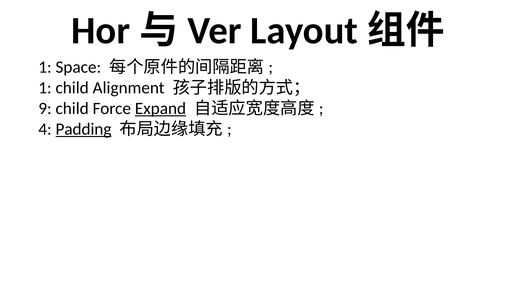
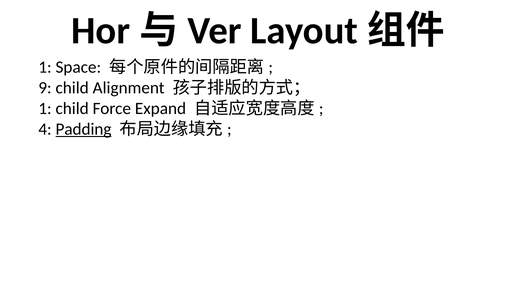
1: 1 -> 9 (45, 87)
9: 9 -> 1 (45, 108)
Expand underline: present -> none (160, 108)
